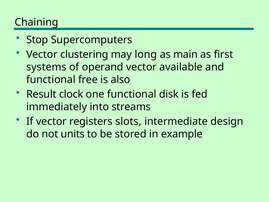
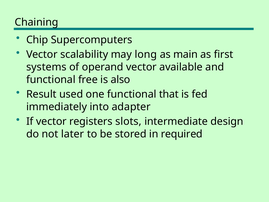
Stop: Stop -> Chip (37, 40)
clustering: clustering -> scalability (84, 54)
clock: clock -> used (71, 94)
disk: disk -> that (169, 94)
streams: streams -> adapter (131, 107)
units: units -> later (73, 134)
example: example -> required (182, 134)
